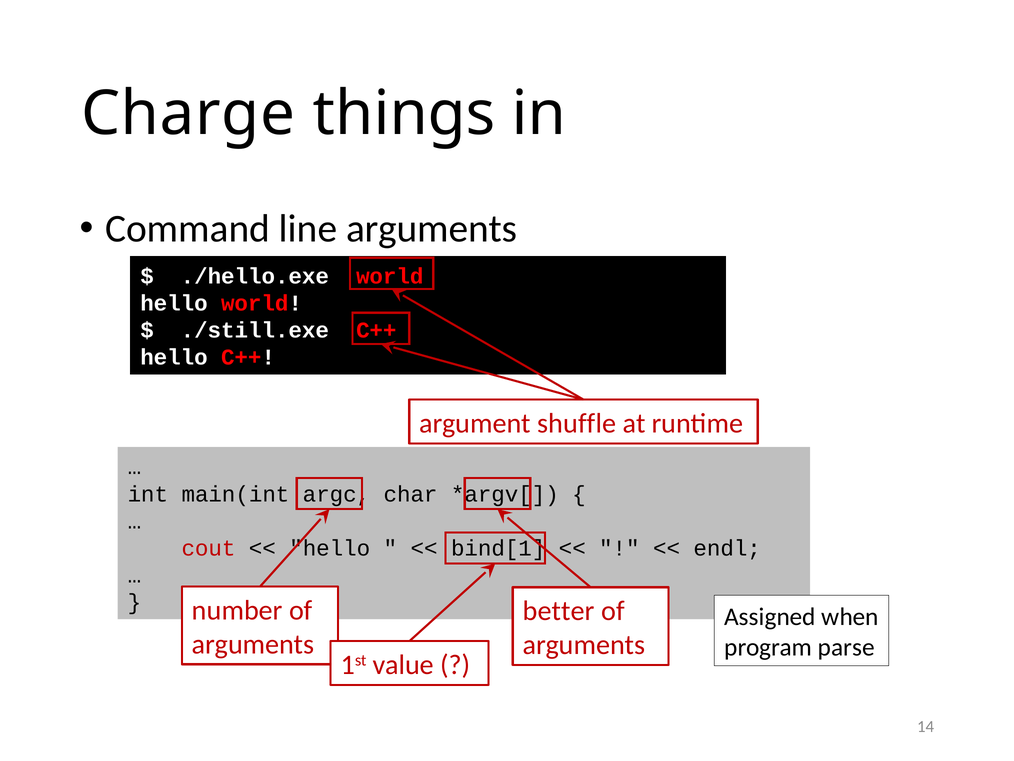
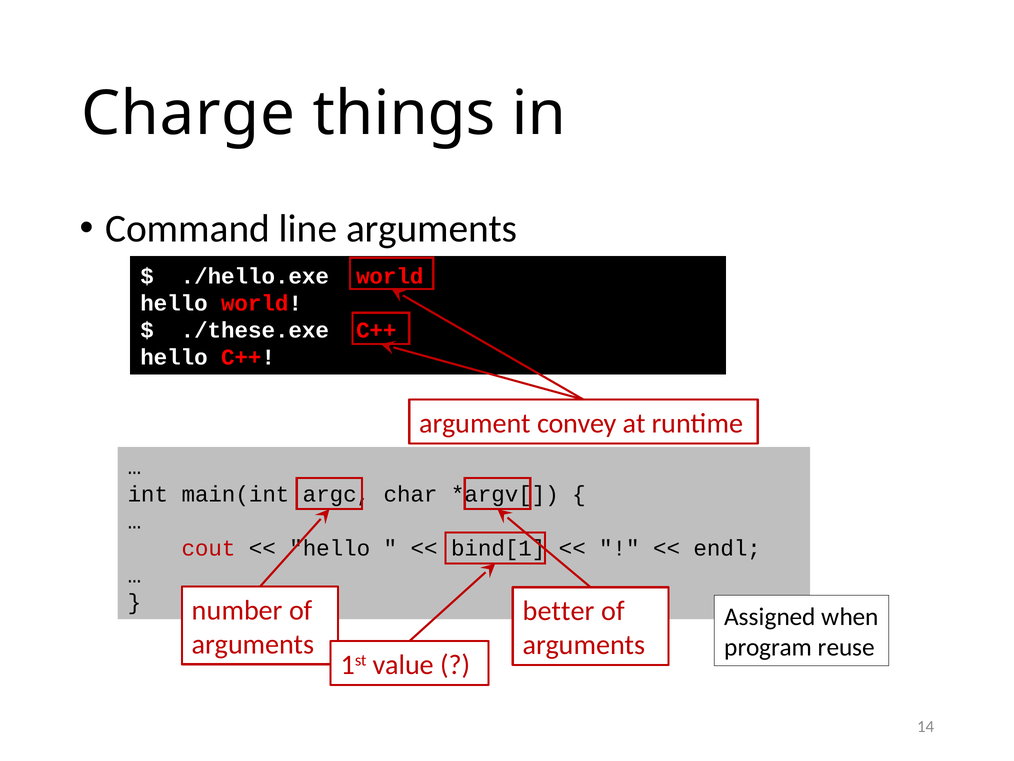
./still.exe: ./still.exe -> ./these.exe (255, 330)
shuffle: shuffle -> convey (577, 423)
parse: parse -> reuse (846, 647)
